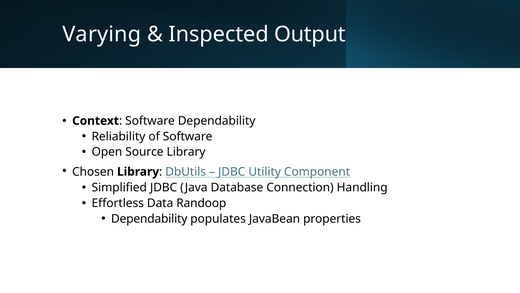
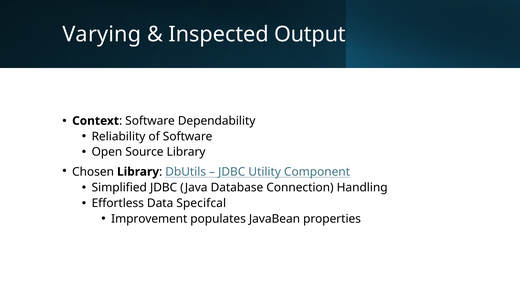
Randoop: Randoop -> Specifcal (201, 203)
Dependability: Dependability -> Improvement (149, 218)
